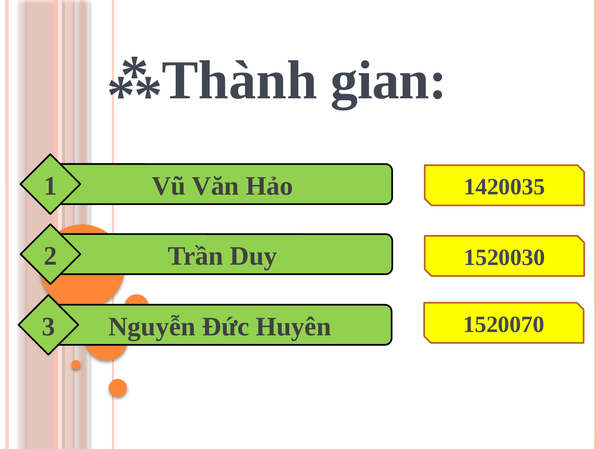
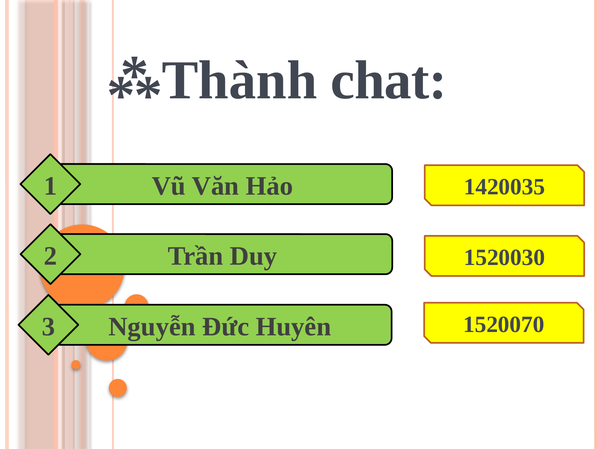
gian: gian -> chat (389, 80)
